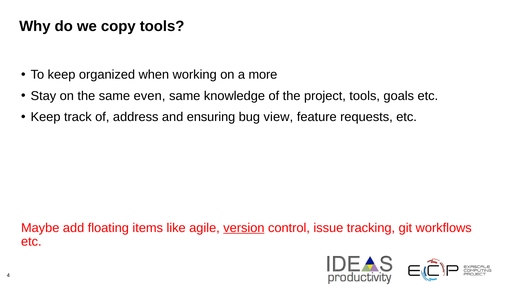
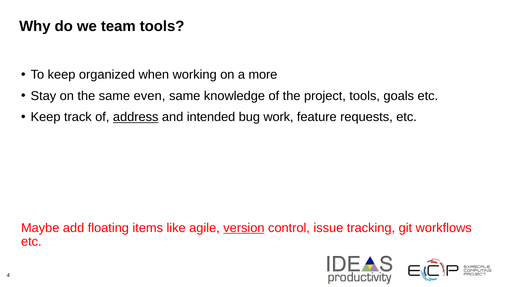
copy: copy -> team (118, 26)
address underline: none -> present (136, 117)
ensuring: ensuring -> intended (211, 117)
view: view -> work (278, 117)
